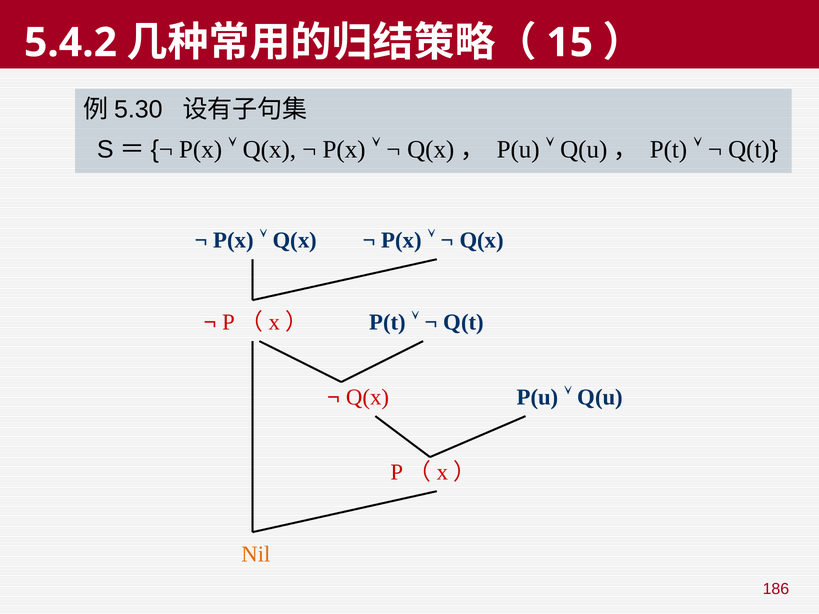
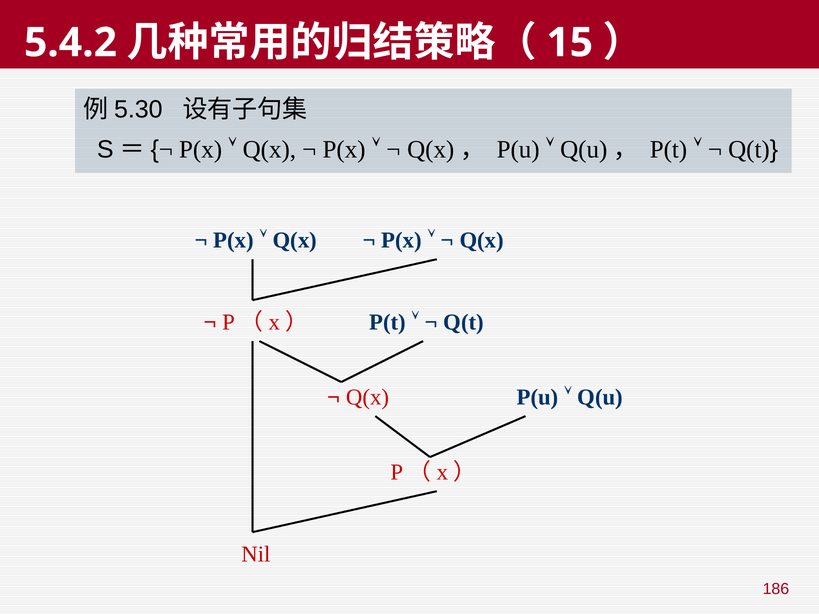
Nil colour: orange -> red (256, 554)
